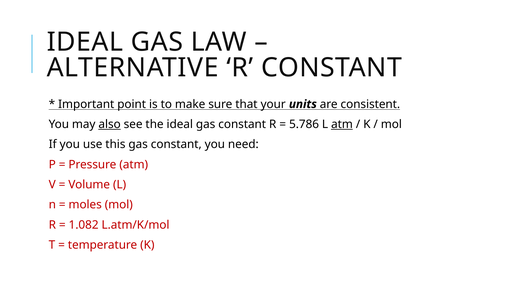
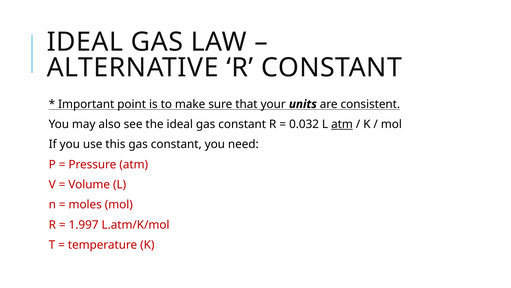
also underline: present -> none (110, 124)
5.786: 5.786 -> 0.032 (304, 124)
1.082: 1.082 -> 1.997 (84, 224)
